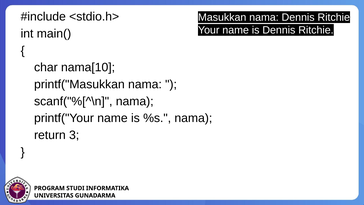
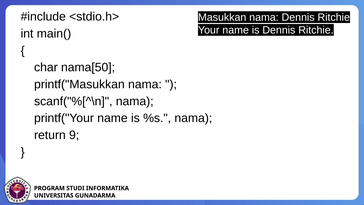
nama[10: nama[10 -> nama[50 (88, 67)
3: 3 -> 9 (74, 135)
